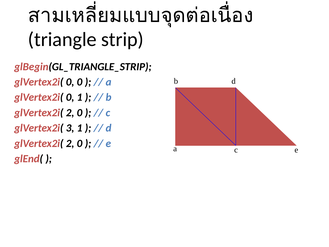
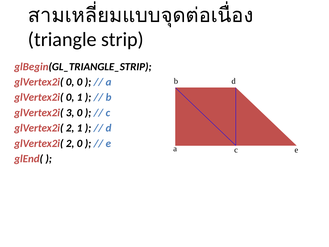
2: 2 -> 3 (70, 113)
3: 3 -> 2 (70, 128)
